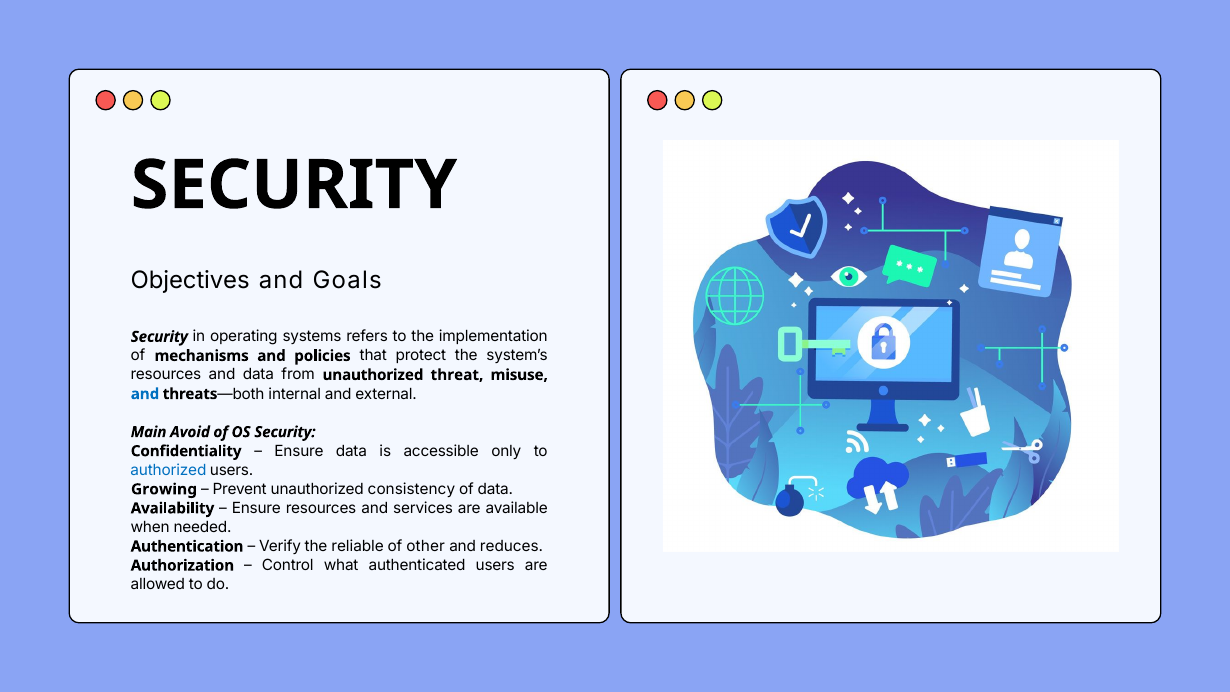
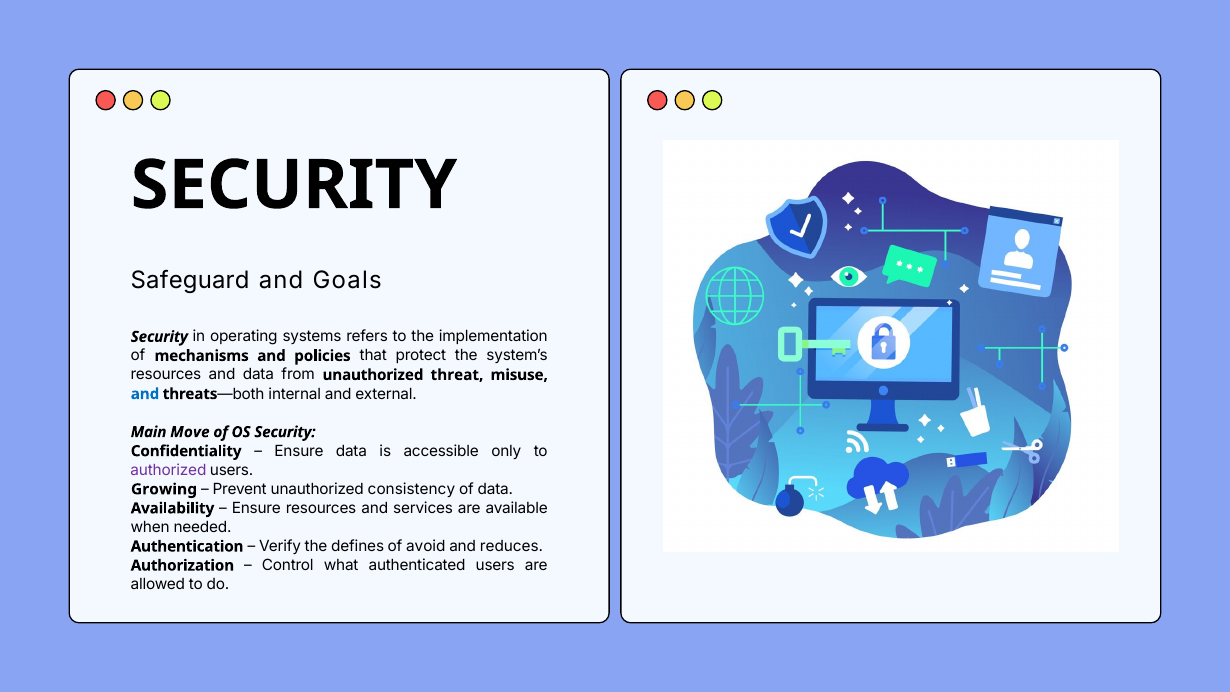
Objectives: Objectives -> Safeguard (190, 281)
Avoid: Avoid -> Move (190, 432)
authorized colour: blue -> purple (168, 470)
reliable: reliable -> defines (358, 546)
other: other -> avoid (426, 546)
